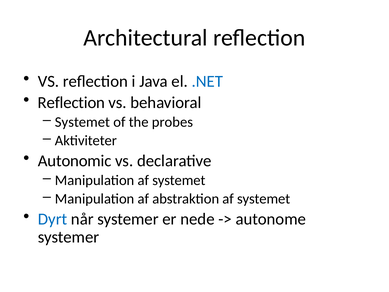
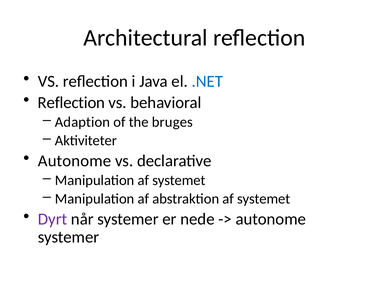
Systemet: Systemet -> Adaption (82, 122)
probes: probes -> bruges (172, 122)
Autonomic: Autonomic -> Autonome (75, 161)
Dyrt colour: blue -> purple (53, 219)
